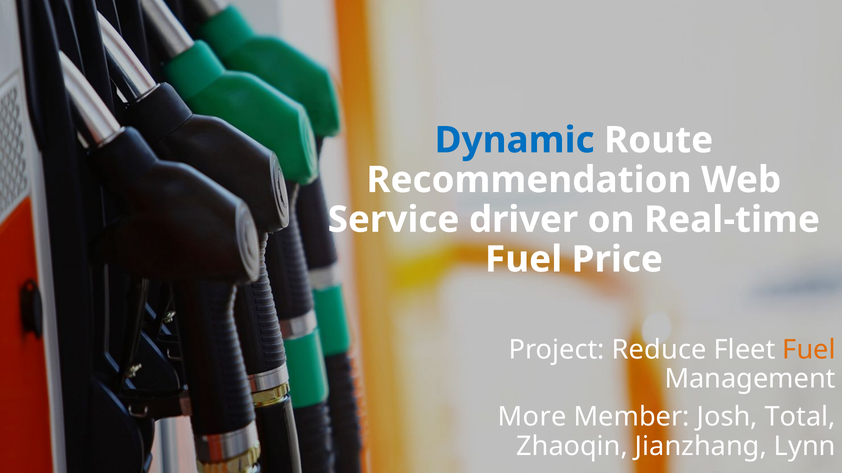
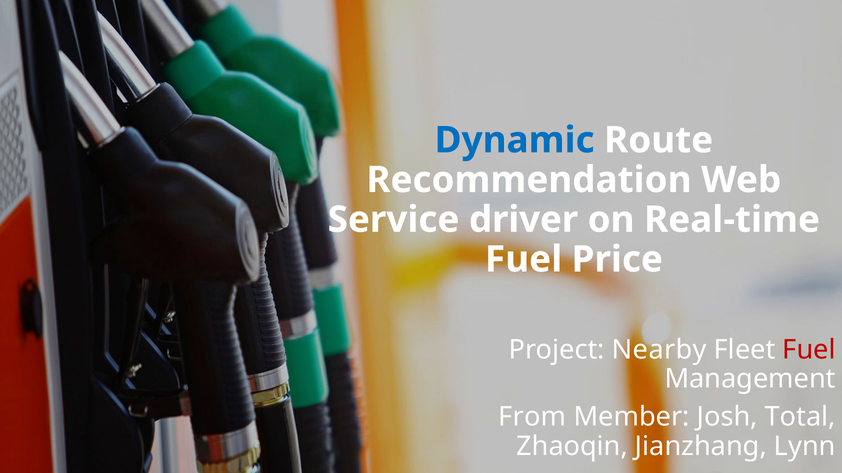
Reduce: Reduce -> Nearby (659, 350)
Fuel colour: orange -> red (809, 350)
More: More -> From (532, 418)
